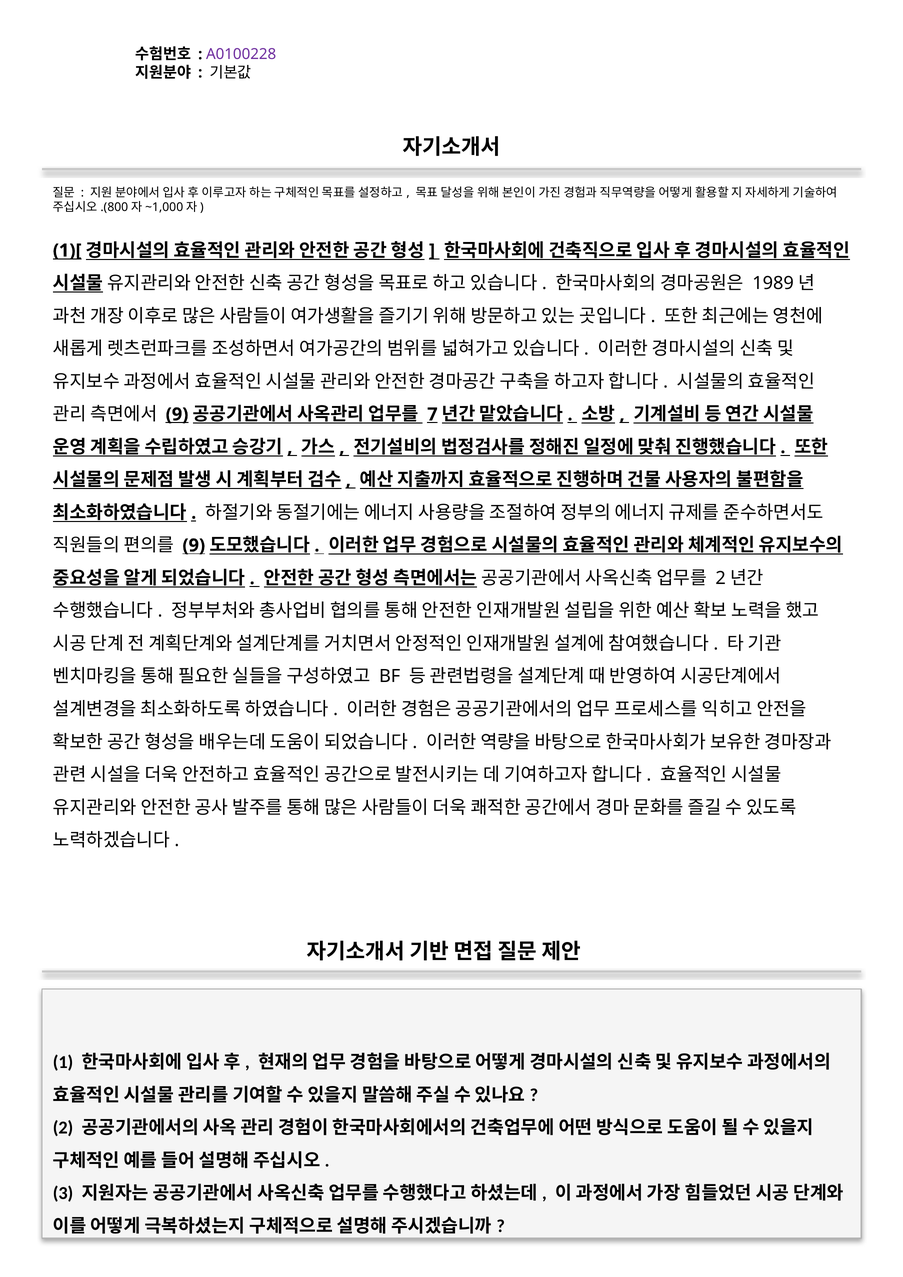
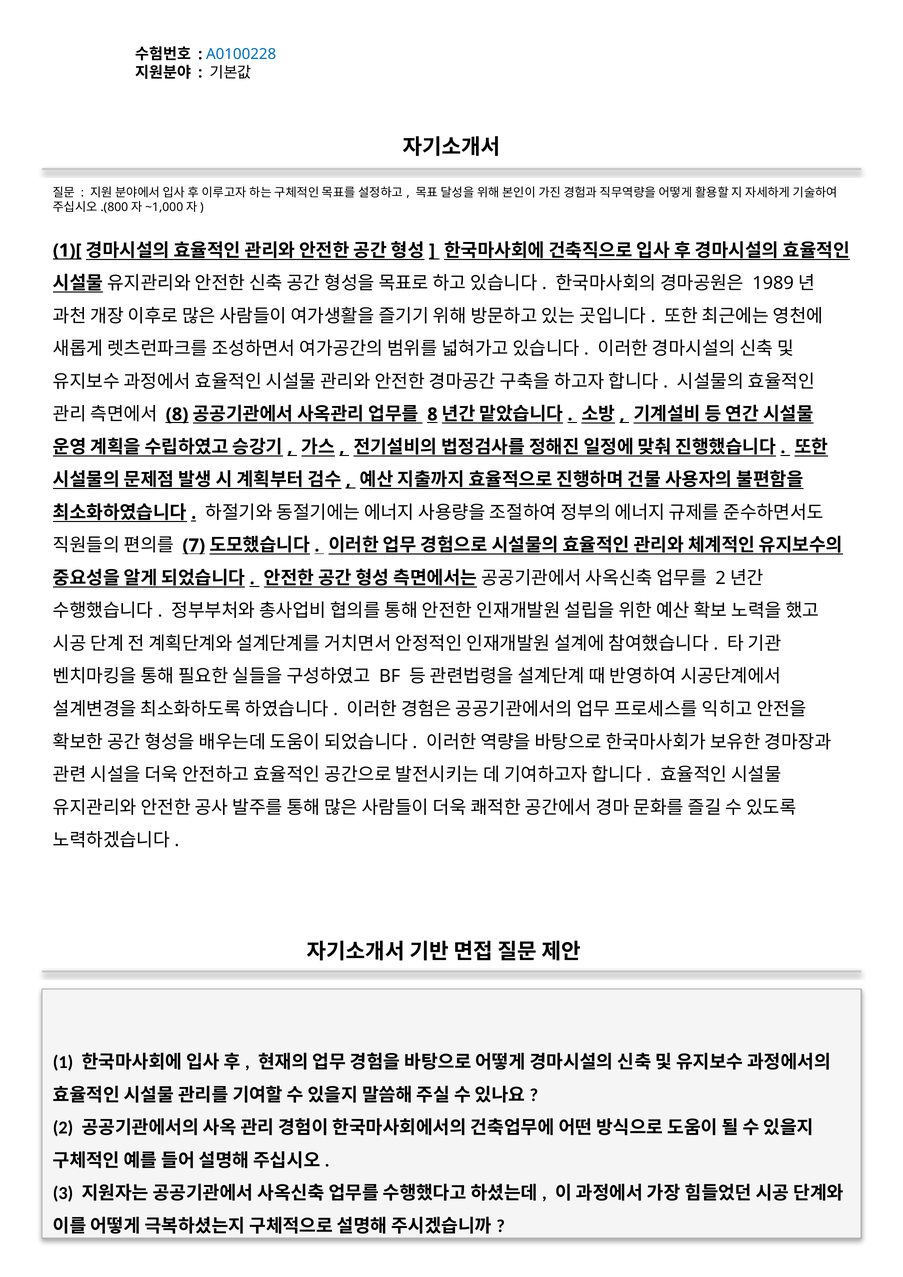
A0100228 colour: purple -> blue (241, 54)
9: 9 -> 8 (177, 414)
7: 7 -> 8 (432, 414)
9: 9 -> 7 (194, 545)
